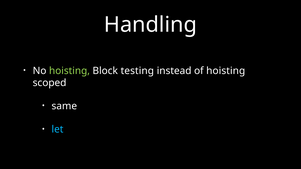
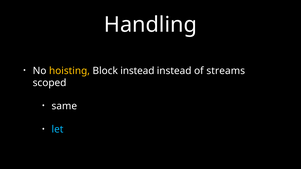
hoisting colour: light green -> yellow (69, 71)
Block testing: testing -> instead (137, 71)
of hoisting: hoisting -> streams (226, 71)
